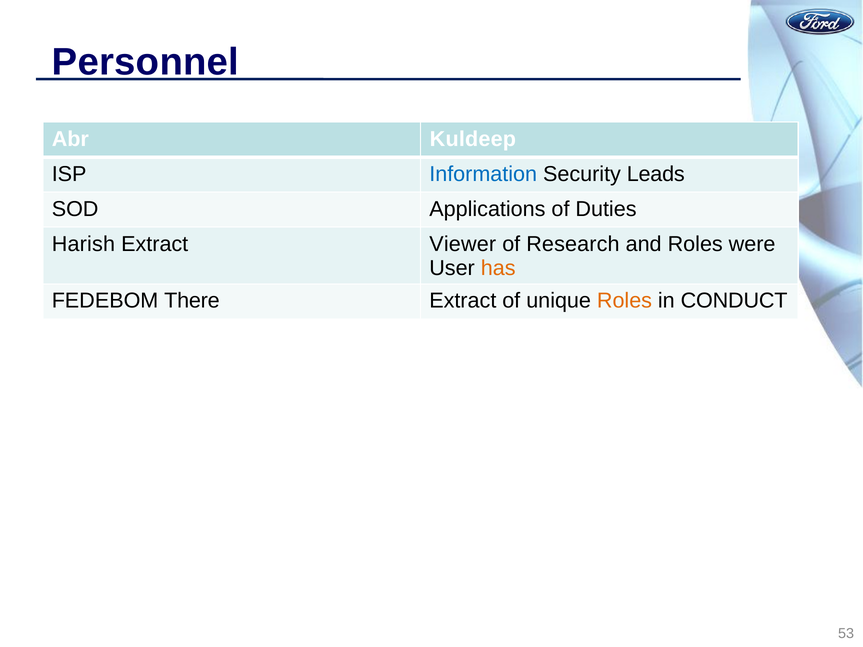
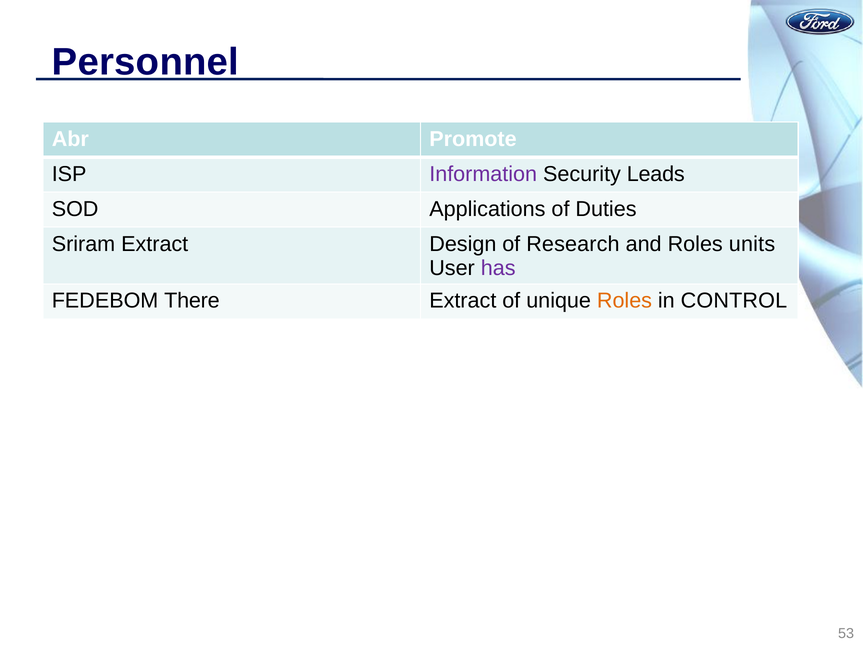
Kuldeep: Kuldeep -> Promote (473, 139)
Information colour: blue -> purple (483, 174)
Harish: Harish -> Sriram (84, 244)
Viewer: Viewer -> Design (463, 244)
were: were -> units (752, 244)
has colour: orange -> purple (498, 268)
CONDUCT: CONDUCT -> CONTROL (734, 301)
